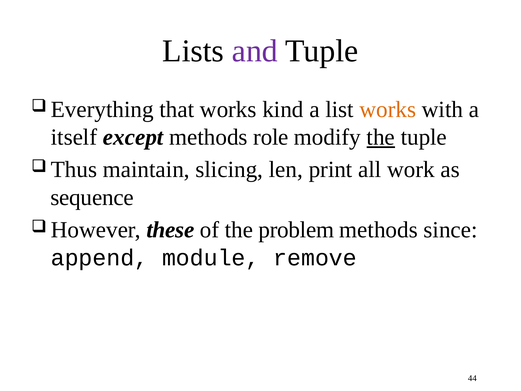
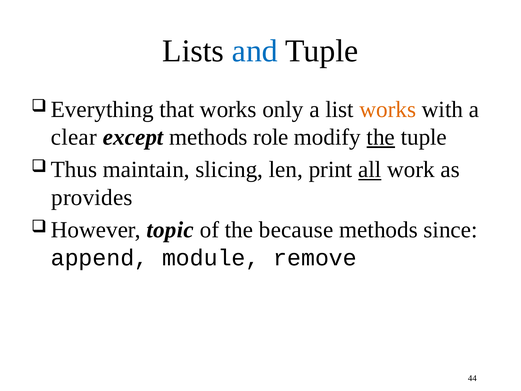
and colour: purple -> blue (255, 51)
kind: kind -> only (283, 109)
itself: itself -> clear (74, 137)
all underline: none -> present (370, 170)
sequence: sequence -> provides (92, 197)
these: these -> topic (170, 230)
problem: problem -> because (296, 230)
